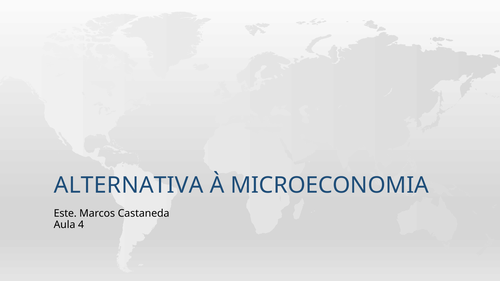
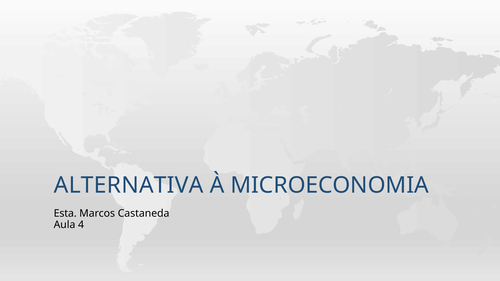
Este: Este -> Esta (65, 214)
